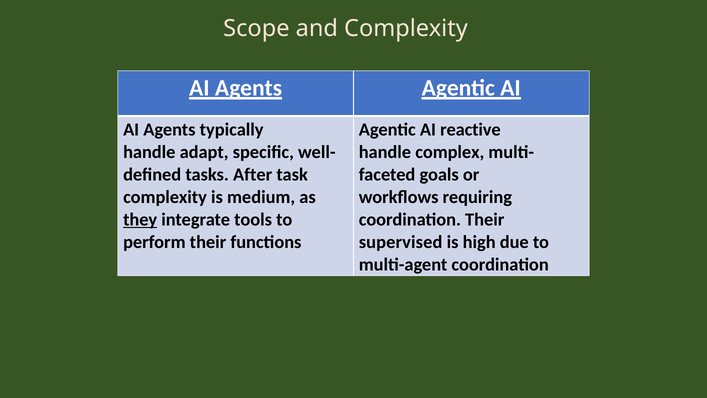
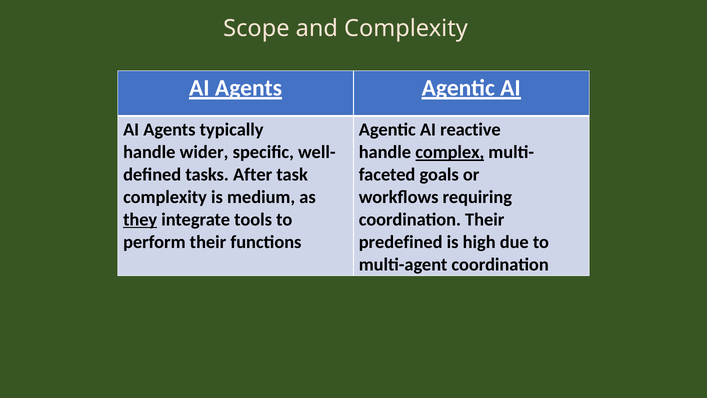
adapt: adapt -> wider (204, 152)
complex underline: none -> present (450, 152)
supervised: supervised -> predefined (401, 242)
